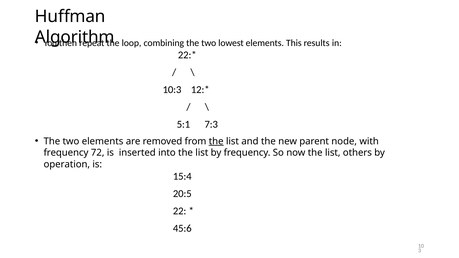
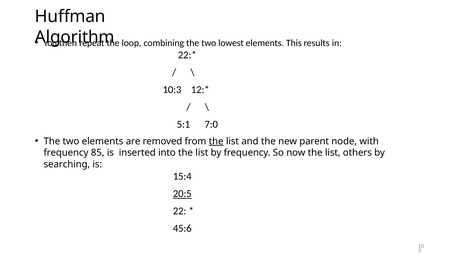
7:3: 7:3 -> 7:0 (211, 125)
72: 72 -> 85 (98, 153)
operation: operation -> searching (67, 164)
20:5 underline: none -> present (182, 194)
